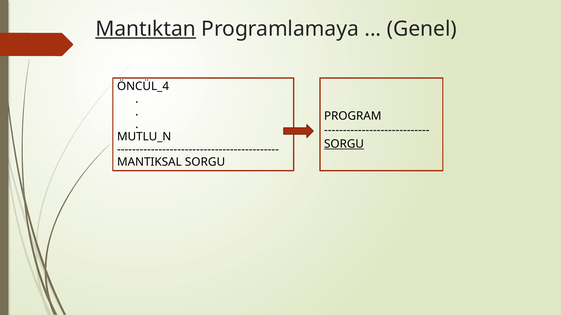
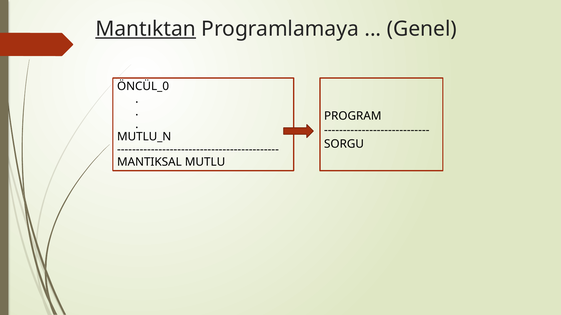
ÖNCÜL_4: ÖNCÜL_4 -> ÖNCÜL_0 (143, 87)
SORGU underline: present -> none (344, 144)
MANTIKSAL SORGU: SORGU -> MUTLU (205, 162)
